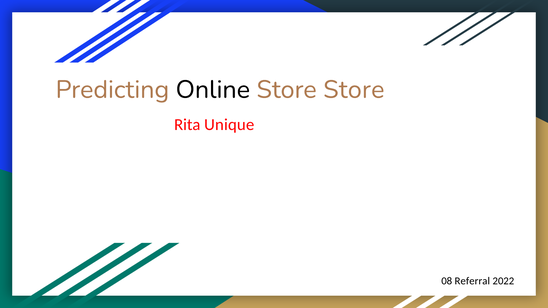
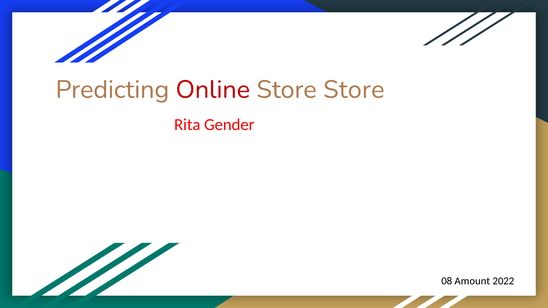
Online colour: black -> red (213, 90)
Unique: Unique -> Gender (229, 125)
Referral: Referral -> Amount (472, 281)
